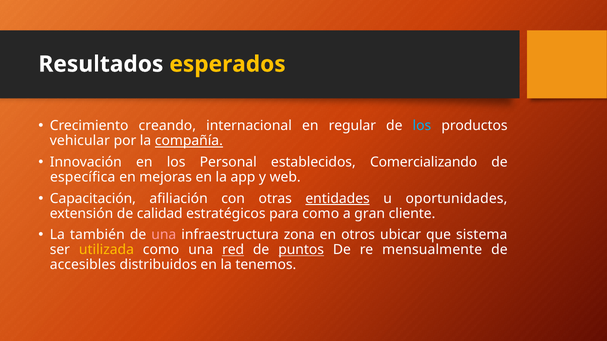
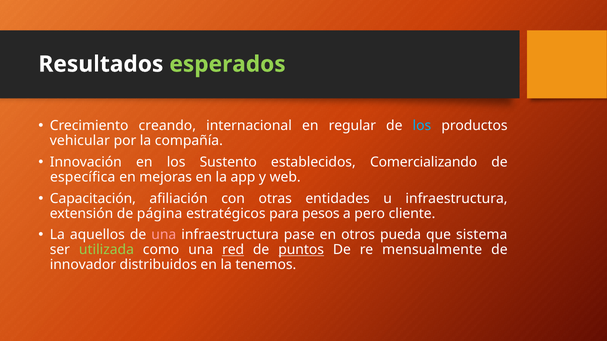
esperados colour: yellow -> light green (228, 64)
compañía underline: present -> none (189, 141)
Personal: Personal -> Sustento (228, 162)
entidades underline: present -> none (338, 199)
u oportunidades: oportunidades -> infraestructura (457, 199)
calidad: calidad -> página (160, 214)
para como: como -> pesos (321, 214)
gran: gran -> pero (370, 214)
también: también -> aquellos (97, 235)
zona: zona -> pase (299, 235)
ubicar: ubicar -> pueda (401, 235)
utilizada colour: yellow -> light green (106, 250)
accesibles: accesibles -> innovador (83, 265)
